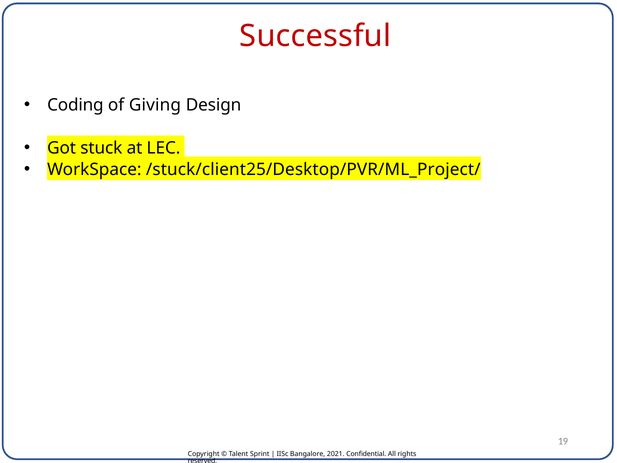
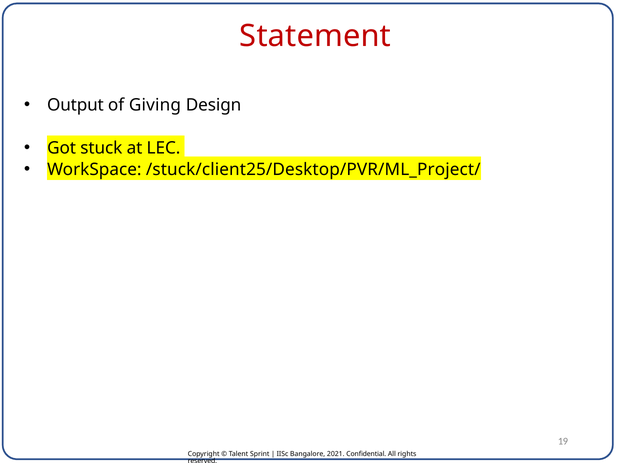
Successful: Successful -> Statement (315, 36)
Coding: Coding -> Output (75, 105)
